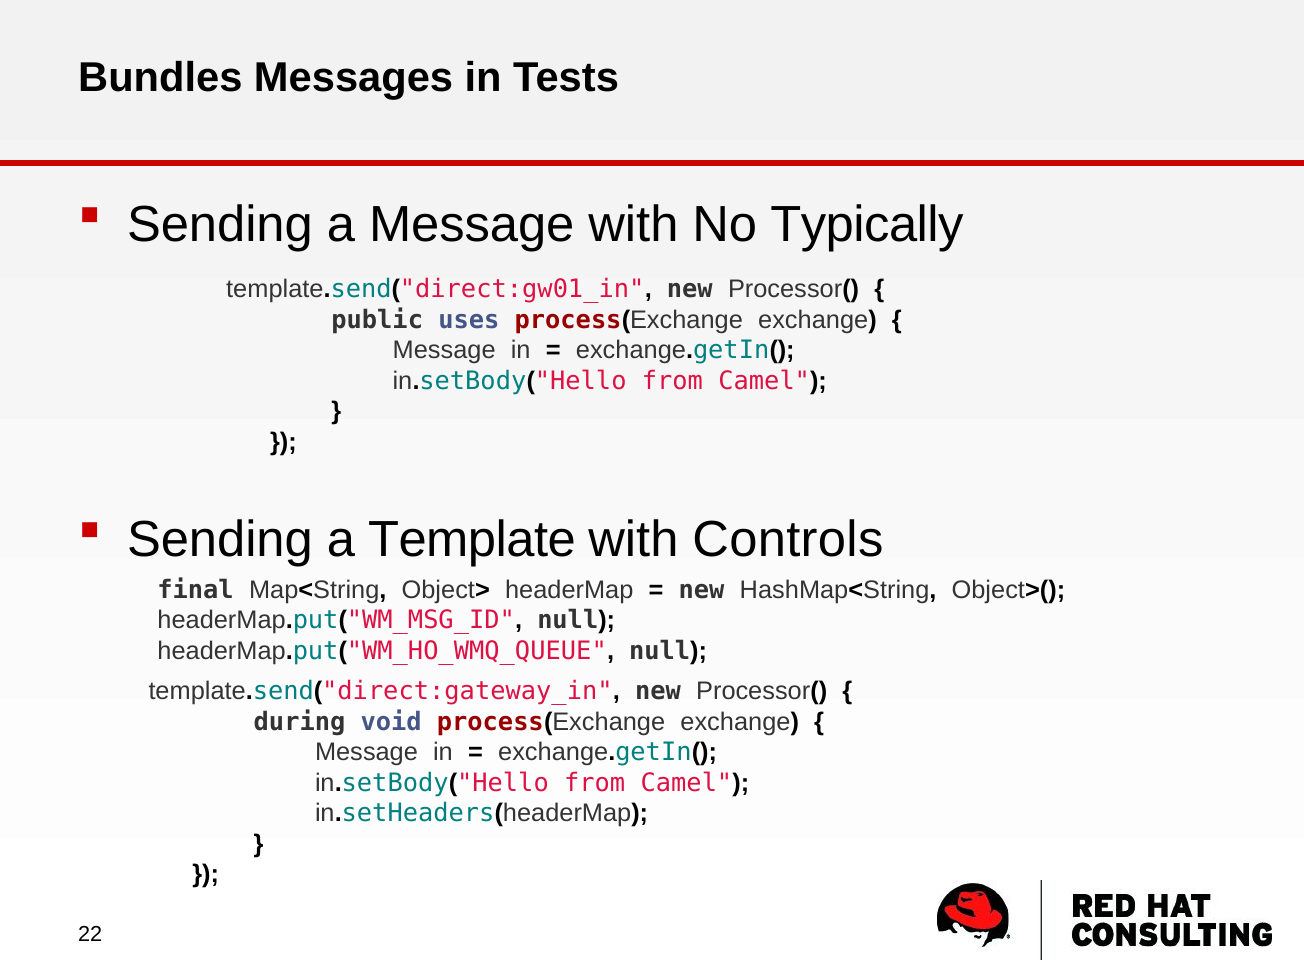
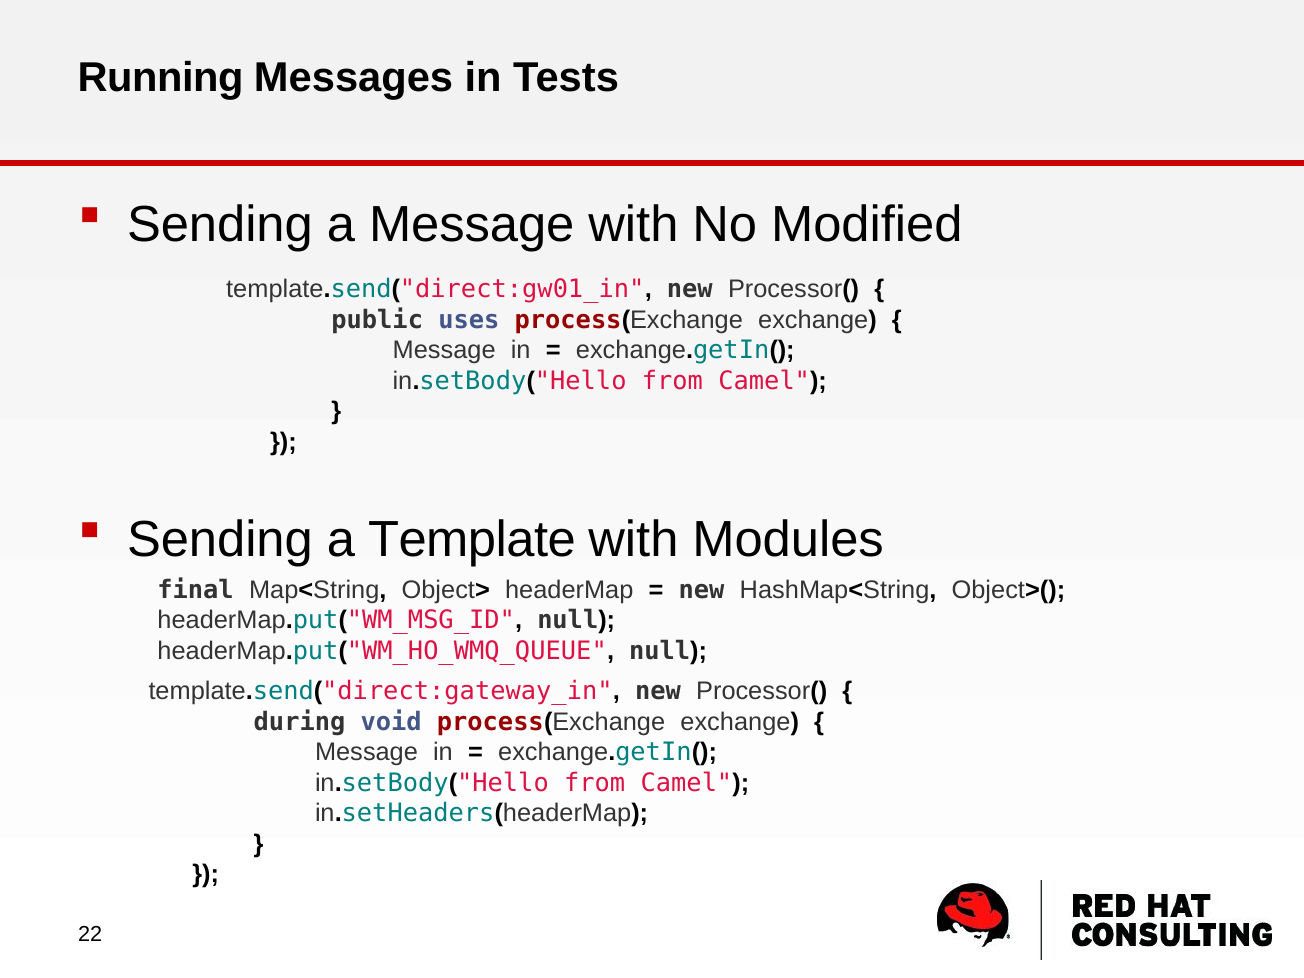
Bundles: Bundles -> Running (161, 78)
Typically: Typically -> Modified (867, 225)
Controls: Controls -> Modules (788, 540)
